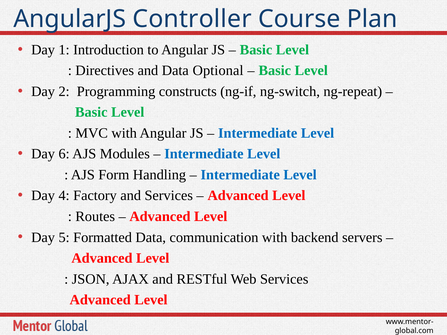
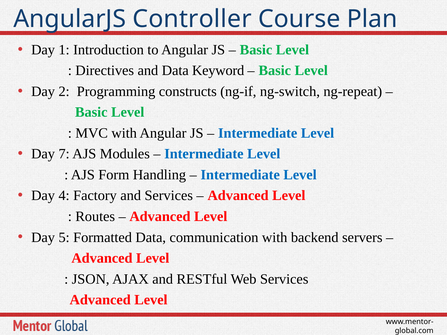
Optional: Optional -> Keyword (218, 71)
6: 6 -> 7 (64, 154)
